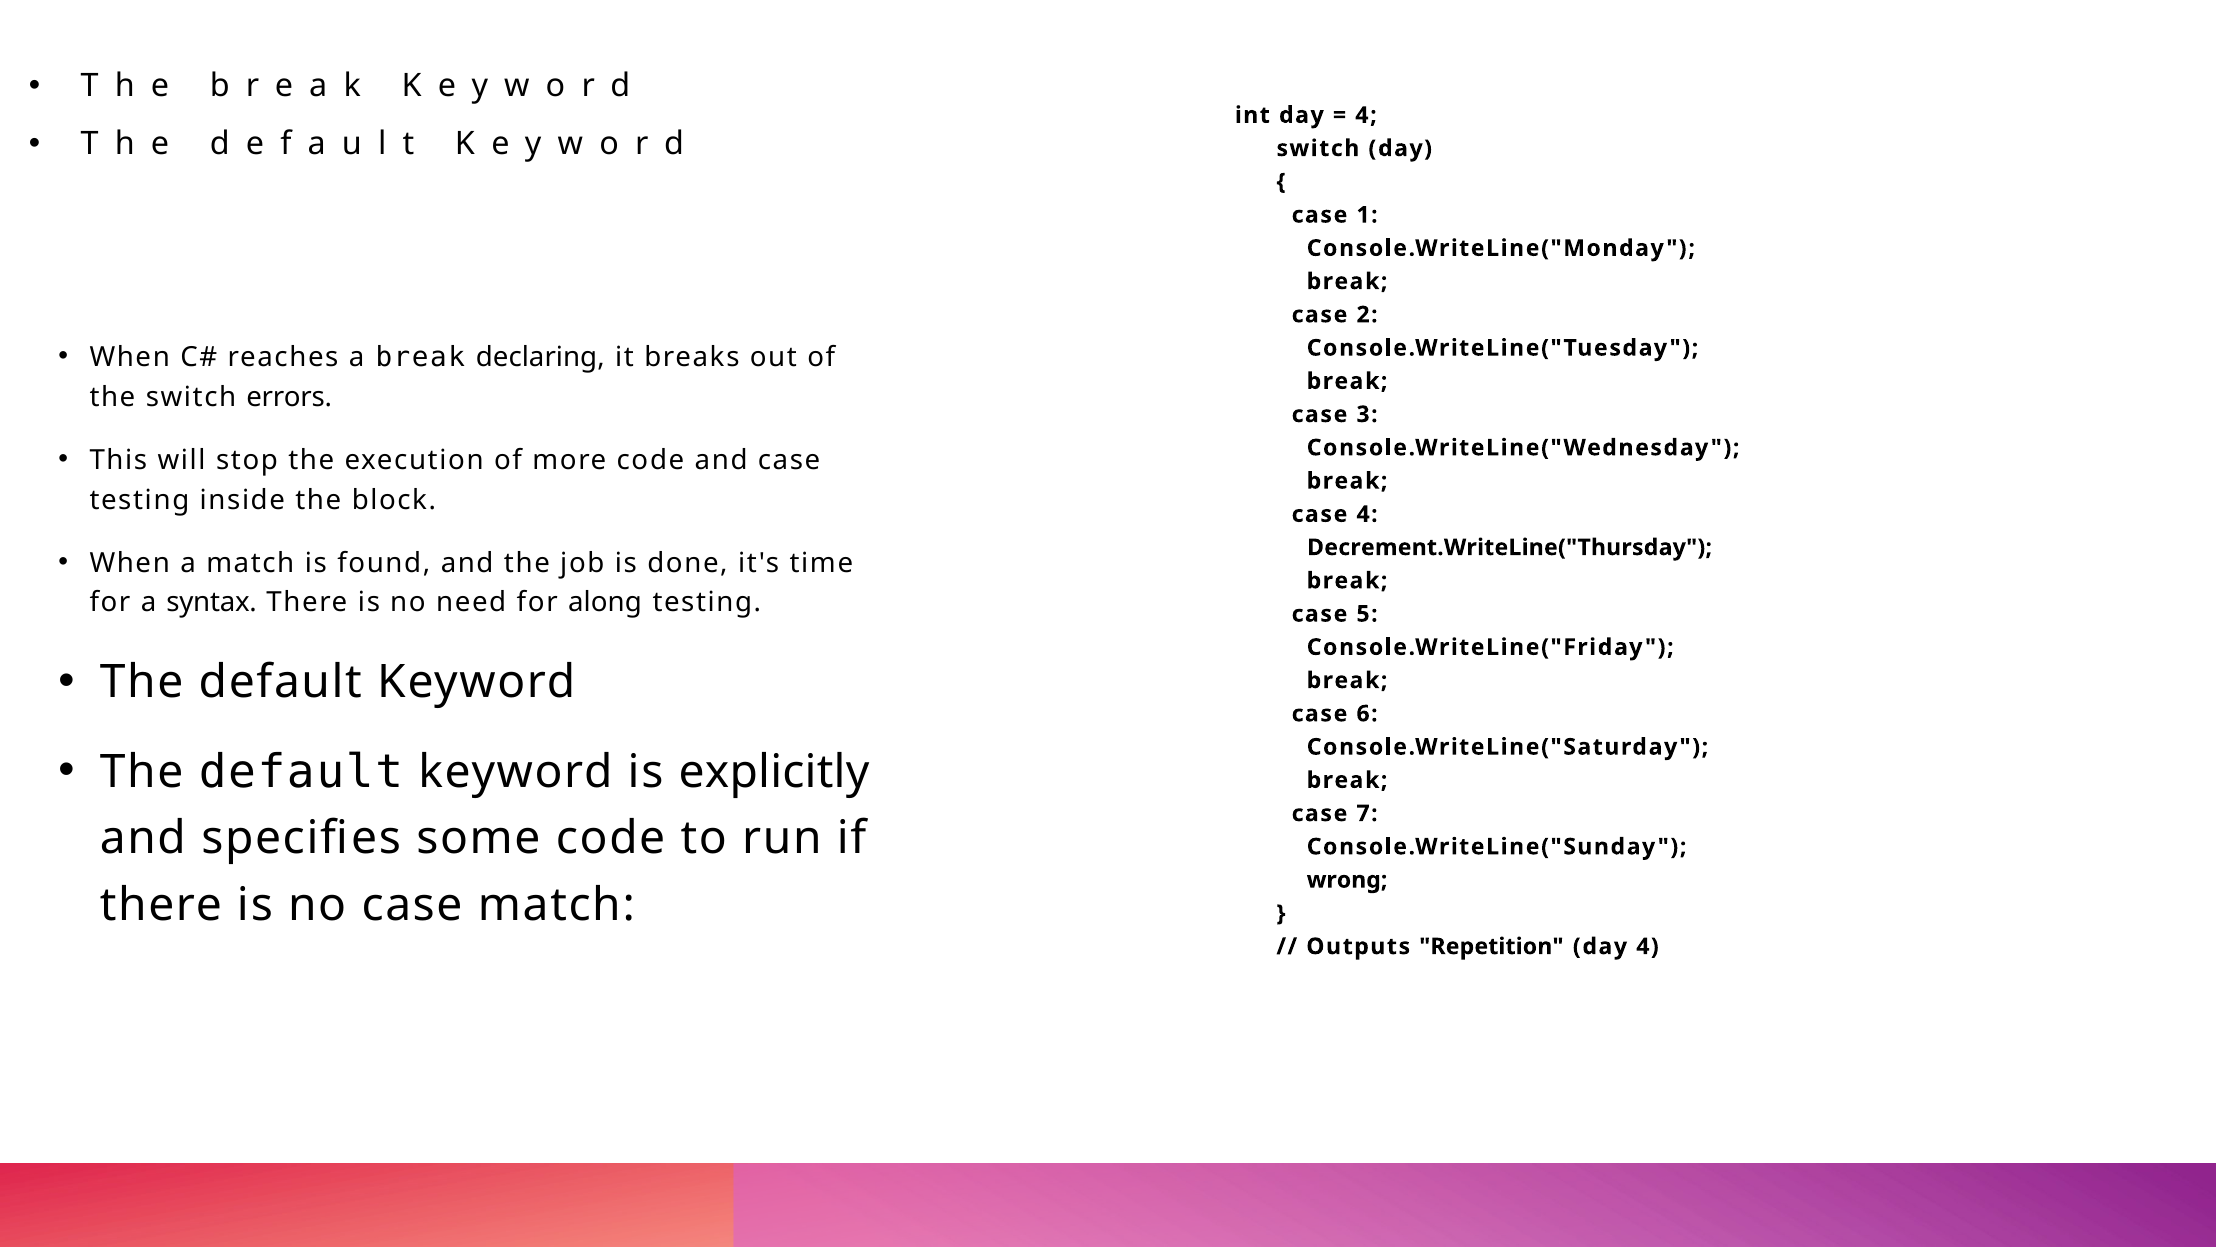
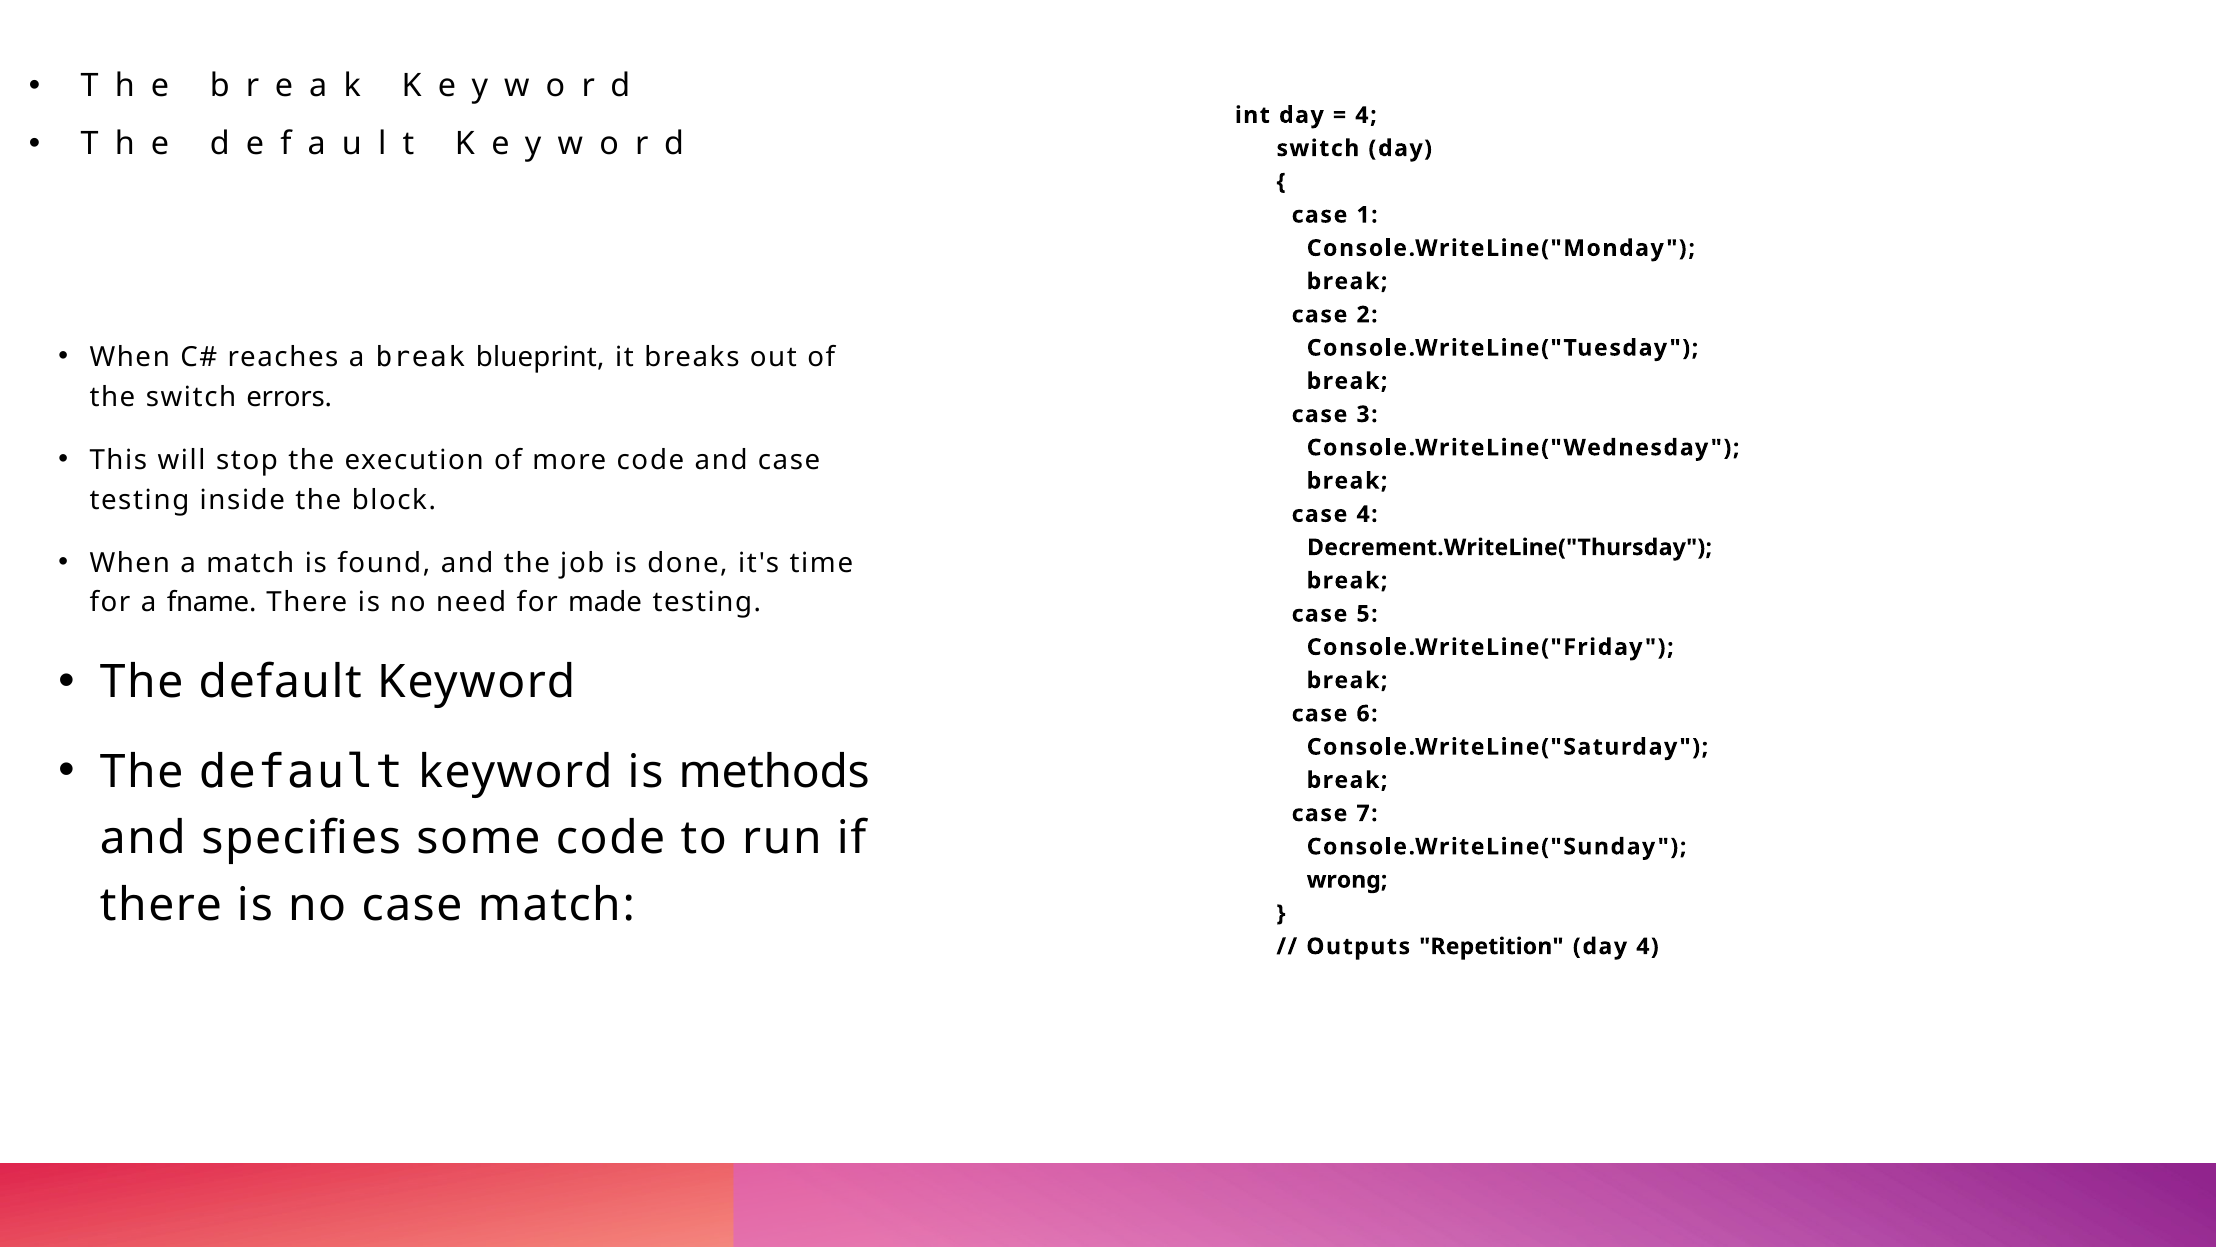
declaring: declaring -> blueprint (540, 357)
syntax: syntax -> fname (212, 603)
along: along -> made (605, 603)
explicitly: explicitly -> methods (774, 772)
